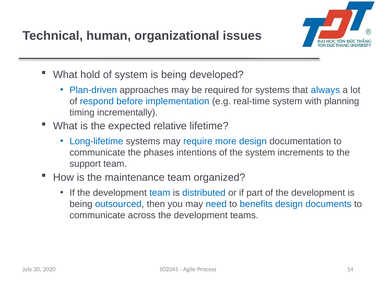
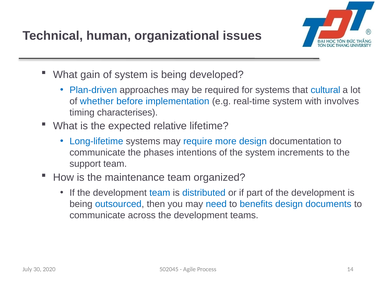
hold: hold -> gain (90, 75)
always: always -> cultural (325, 90)
respond: respond -> whether (97, 101)
planning: planning -> involves (342, 101)
incrementally: incrementally -> characterises (127, 112)
